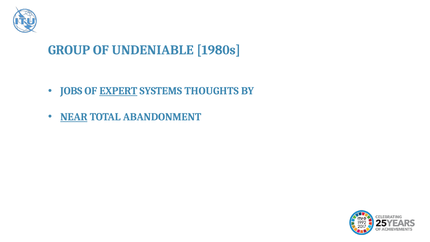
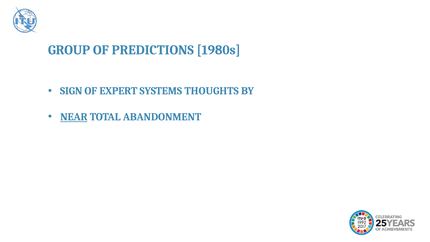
UNDENIABLE: UNDENIABLE -> PREDICTIONS (153, 50)
JOBS: JOBS -> SIGN (71, 91)
EXPERT underline: present -> none (118, 91)
